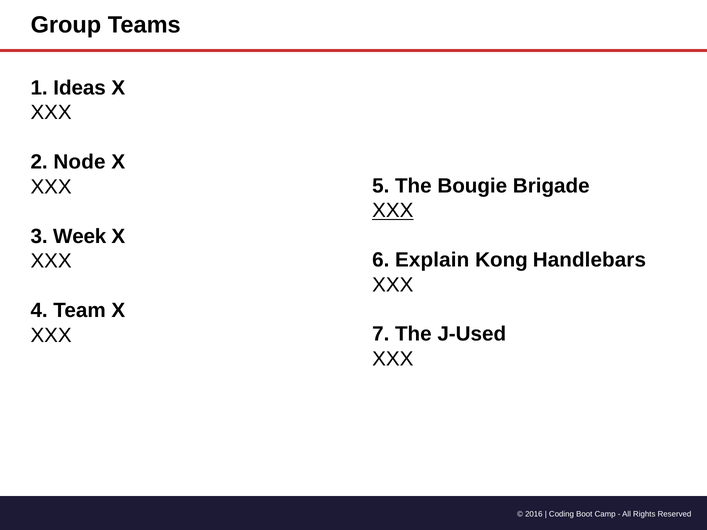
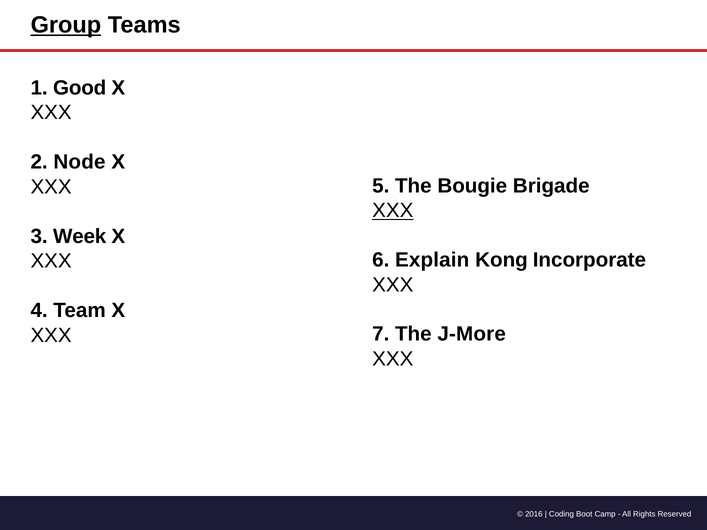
Group underline: none -> present (66, 25)
Ideas: Ideas -> Good (80, 88)
Handlebars: Handlebars -> Incorporate (589, 260)
J-Used: J-Used -> J-More (472, 334)
